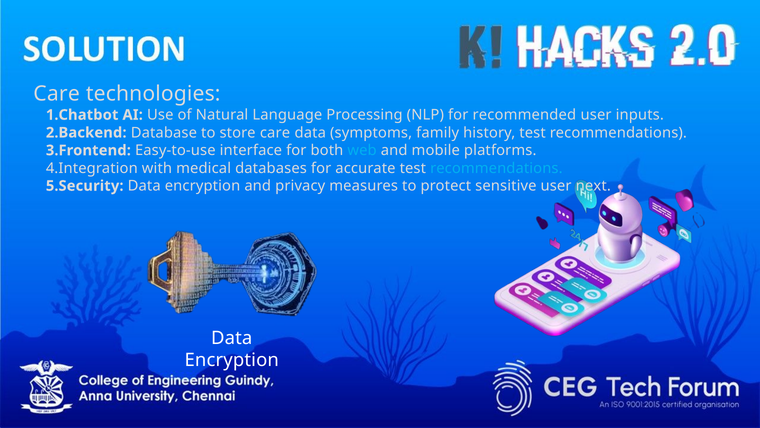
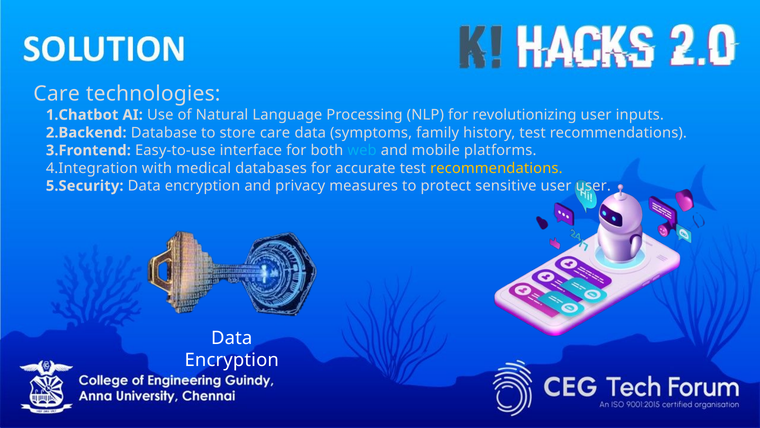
recommended: recommended -> revolutionizing (524, 115)
recommendations colour: light blue -> yellow (496, 168)
user next: next -> user (593, 186)
